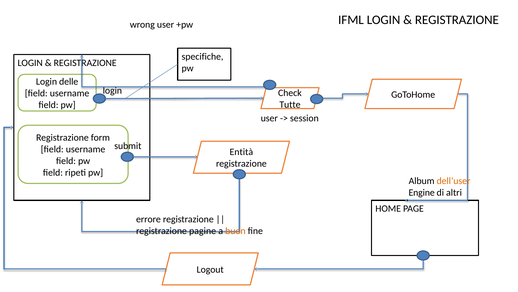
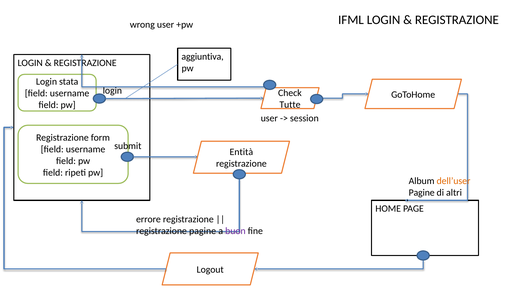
specifiche: specifiche -> aggiuntiva (203, 57)
delle: delle -> stata (69, 81)
Engine: Engine -> Pagine (422, 192)
buon colour: orange -> purple (235, 230)
